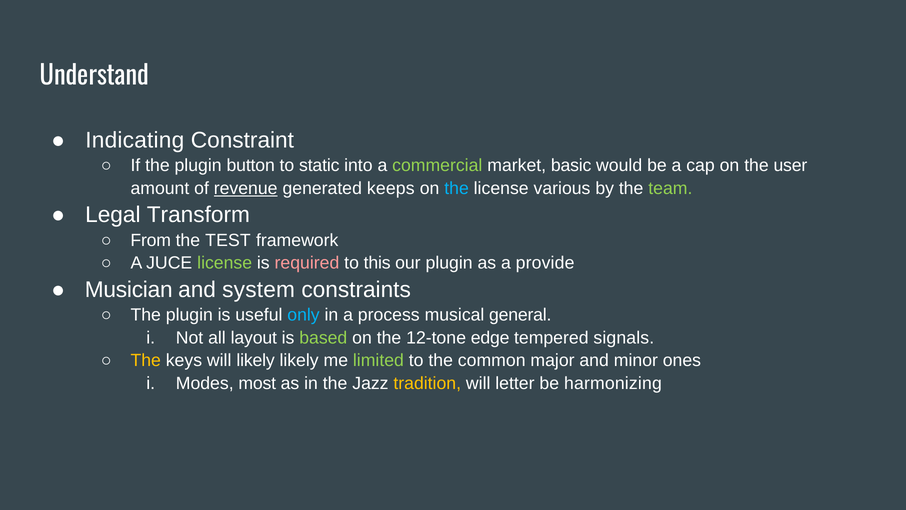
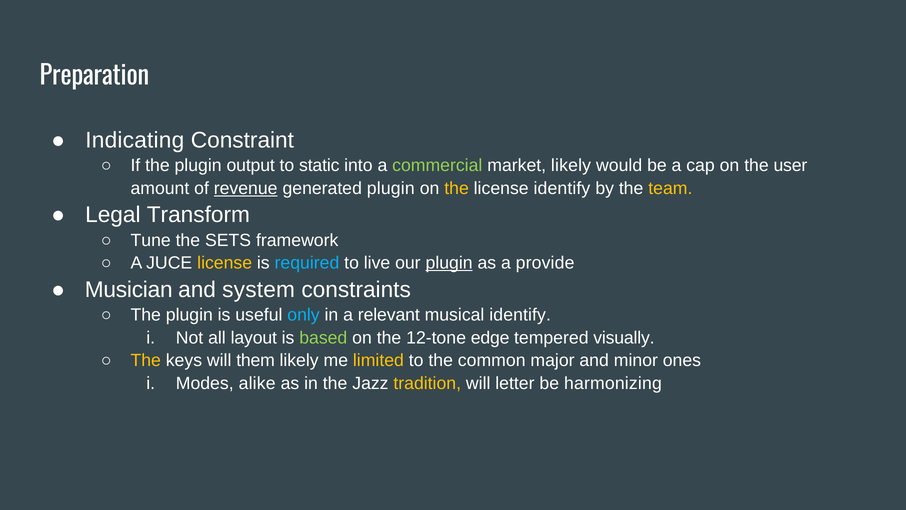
Understand: Understand -> Preparation (95, 76)
button: button -> output (251, 166)
market basic: basic -> likely (571, 166)
generated keeps: keeps -> plugin (391, 188)
the colour: light blue -> yellow (457, 188)
license various: various -> identify (562, 188)
team colour: light green -> yellow (670, 188)
From: From -> Tune (151, 240)
TEST: TEST -> SETS (228, 240)
license colour: light green -> yellow (225, 263)
required colour: pink -> light blue (307, 263)
this: this -> live (377, 263)
plugin underline: none -> present (449, 263)
process: process -> relevant (389, 315)
musical general: general -> identify (520, 315)
signals: signals -> visually (624, 338)
will likely: likely -> them (256, 360)
limited colour: light green -> yellow (378, 360)
most: most -> alike (257, 383)
